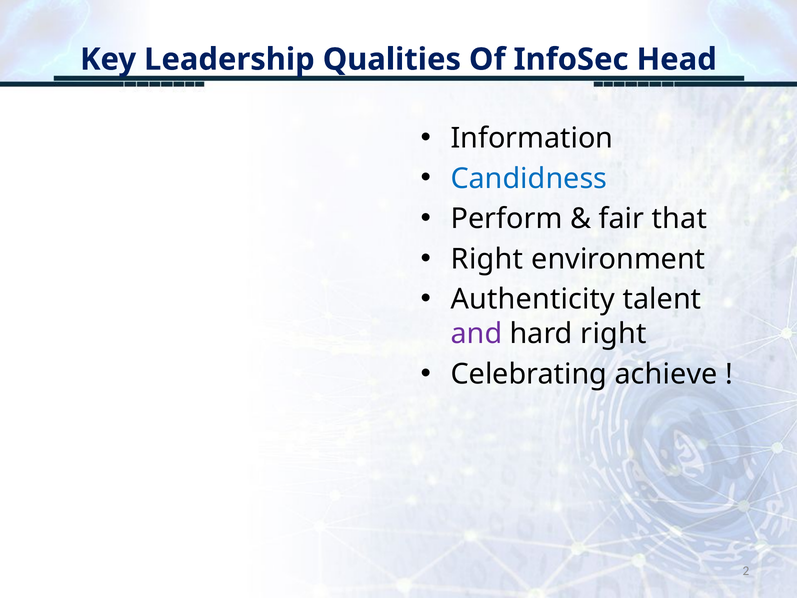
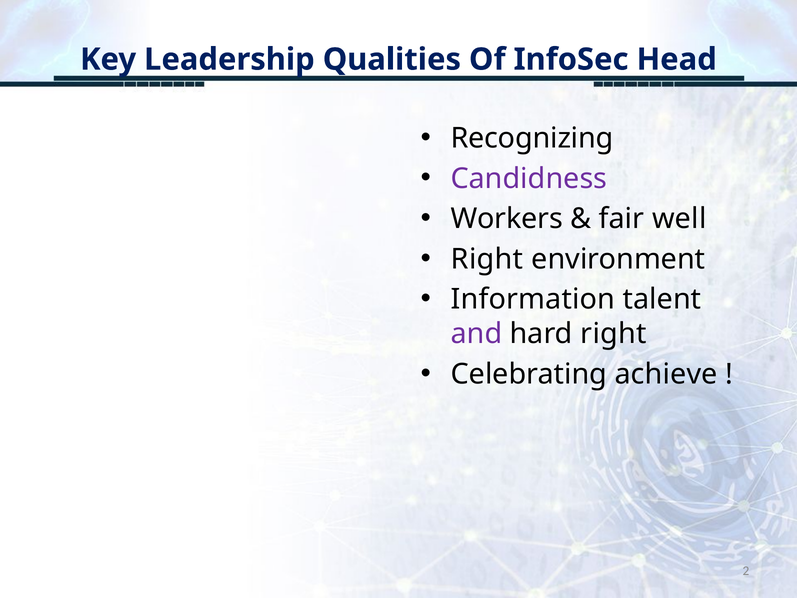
Information: Information -> Recognizing (532, 138)
Candidness colour: blue -> purple (529, 178)
Perform: Perform -> Workers (507, 219)
that: that -> well (679, 219)
Authenticity: Authenticity -> Information (533, 299)
